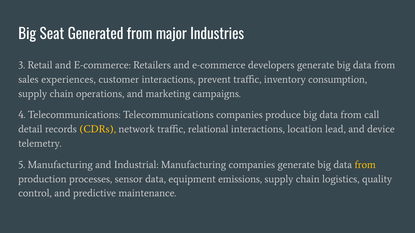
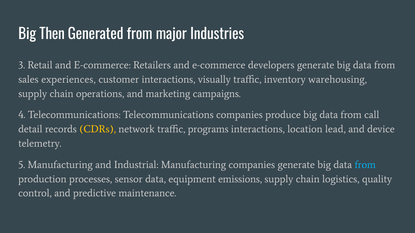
Seat: Seat -> Then (52, 34)
prevent: prevent -> visually (214, 80)
consumption: consumption -> warehousing (338, 80)
relational: relational -> programs (208, 129)
from colour: yellow -> light blue (365, 165)
